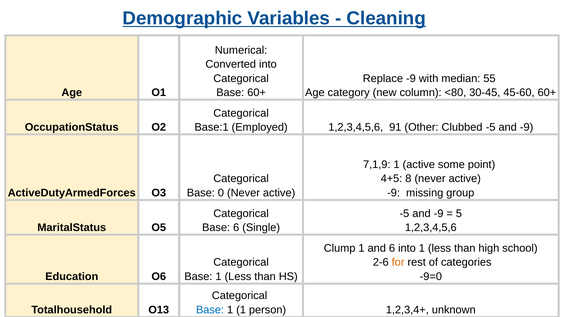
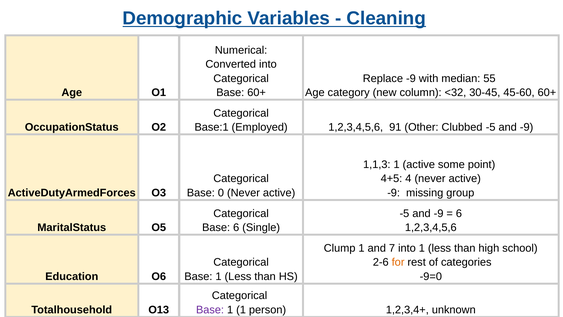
<80: <80 -> <32 (455, 92)
7,1,9: 7,1,9 -> 1,1,3 (377, 164)
8: 8 -> 4 (408, 179)
5: 5 -> 6 (459, 213)
and 6: 6 -> 7 (392, 248)
Base colour: blue -> purple (210, 310)
